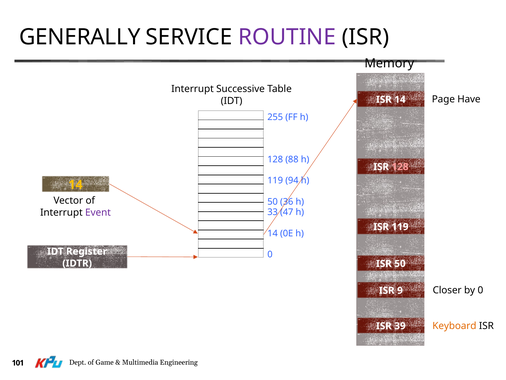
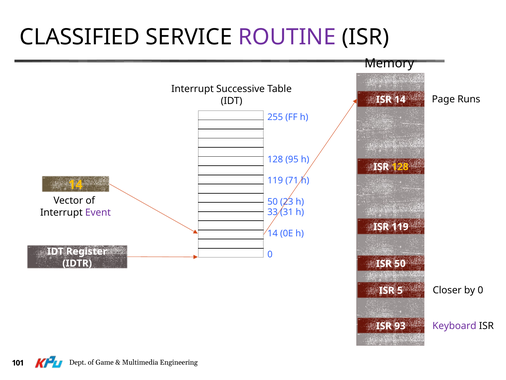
GENERALLY: GENERALLY -> CLASSIFIED (80, 37)
Have: Have -> Runs (469, 99)
88: 88 -> 95 (292, 159)
128 colour: pink -> yellow (400, 167)
94: 94 -> 71 (292, 180)
36: 36 -> 23 (287, 201)
47: 47 -> 31 (287, 212)
9: 9 -> 5 (400, 290)
Keyboard colour: orange -> purple (454, 325)
39: 39 -> 93 (400, 326)
